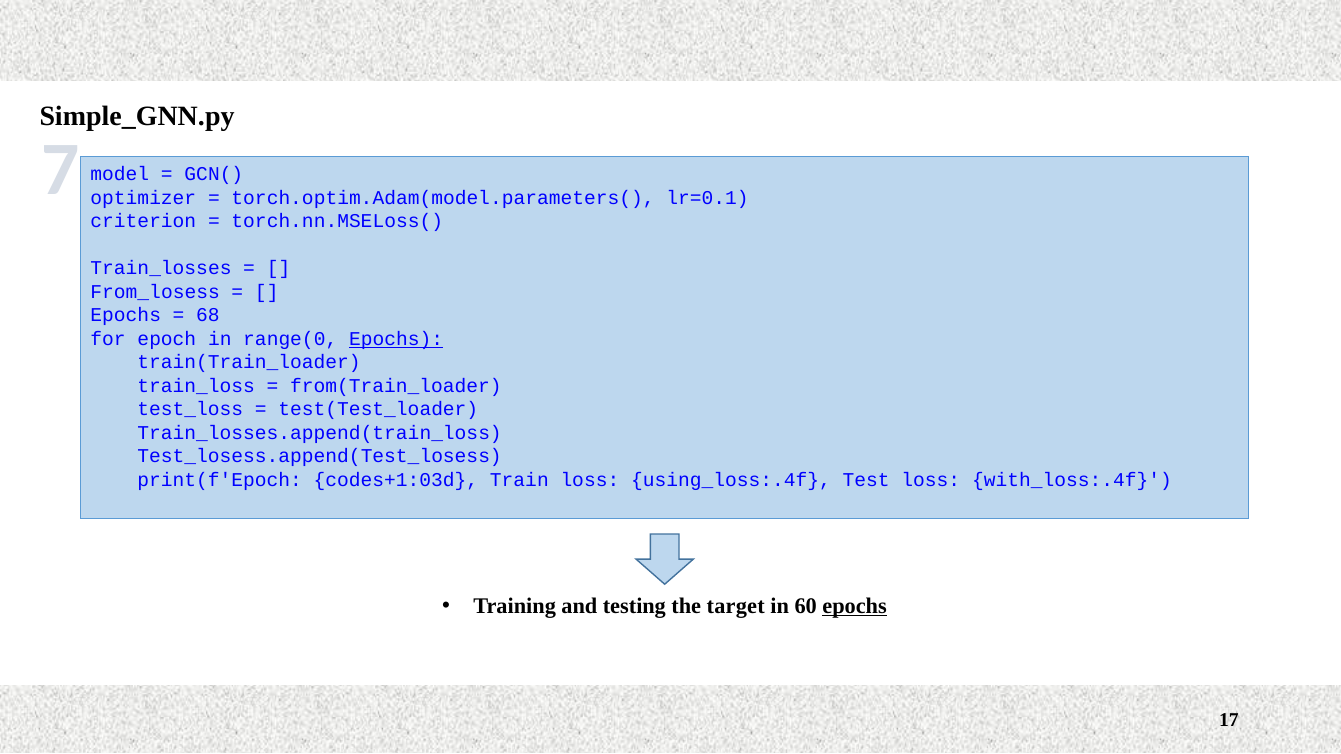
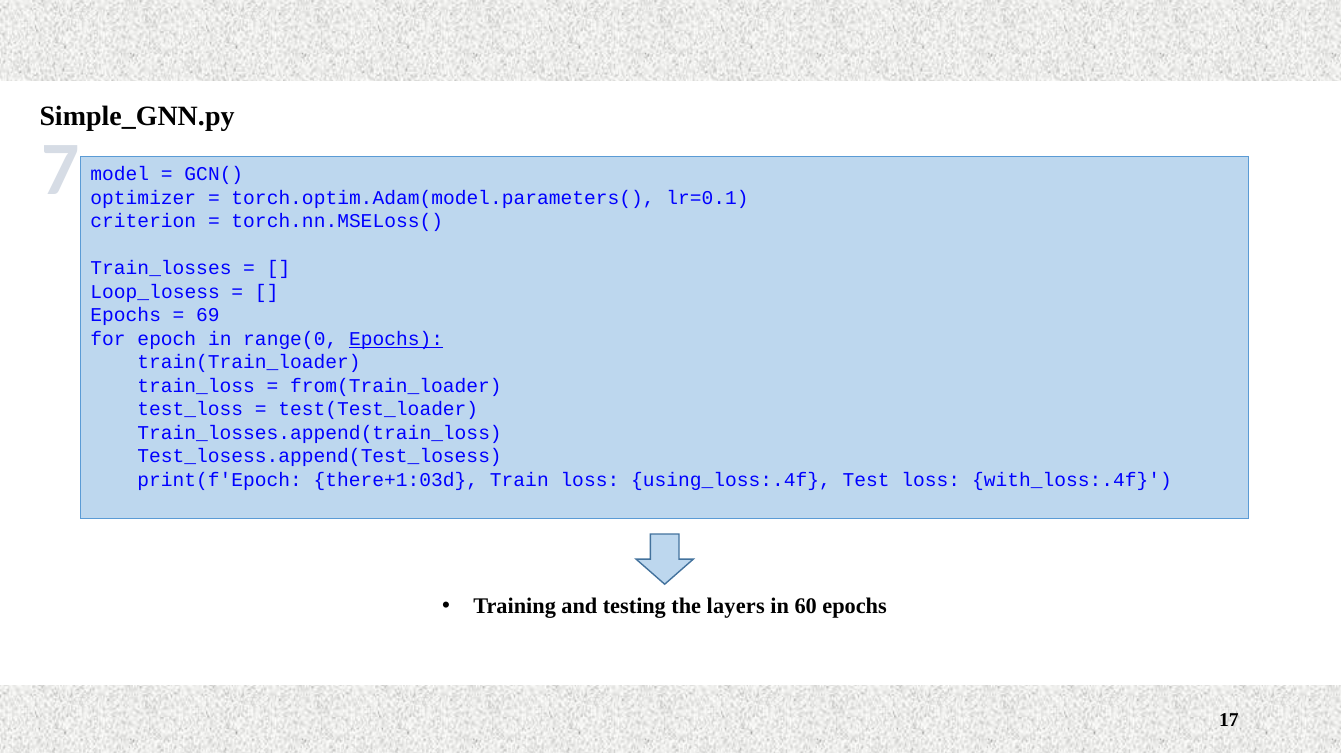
From_losess: From_losess -> Loop_losess (155, 292)
68: 68 -> 69 (208, 316)
codes+1:03d: codes+1:03d -> there+1:03d (396, 480)
target: target -> layers (736, 606)
epochs underline: present -> none (855, 606)
